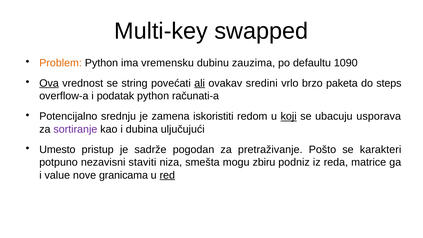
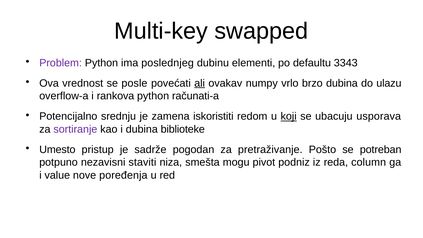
Problem colour: orange -> purple (61, 63)
vremensku: vremensku -> poslednjeg (168, 63)
zauzima: zauzima -> elementi (254, 63)
1090: 1090 -> 3343 (346, 63)
Ova underline: present -> none (49, 83)
string: string -> posle (134, 83)
sredini: sredini -> numpy (262, 83)
brzo paketa: paketa -> dubina (342, 83)
steps: steps -> ulazu (389, 83)
podatak: podatak -> rankova (115, 96)
uljučujući: uljučujući -> biblioteke (183, 129)
karakteri: karakteri -> potreban (381, 150)
zbiru: zbiru -> pivot (264, 162)
matrice: matrice -> column (369, 162)
granicama: granicama -> poređenja (123, 175)
red underline: present -> none (167, 175)
